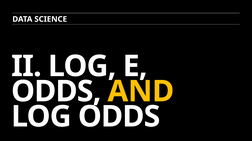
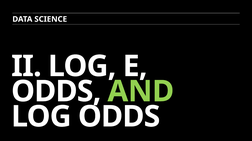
AND colour: yellow -> light green (141, 92)
